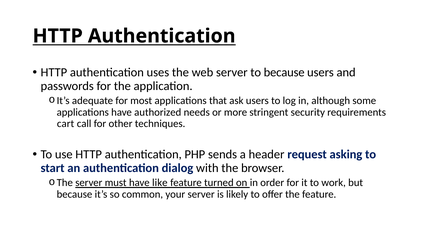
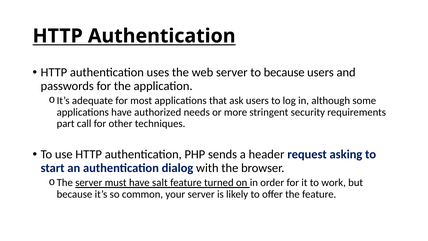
cart: cart -> part (66, 124)
like: like -> salt (160, 183)
